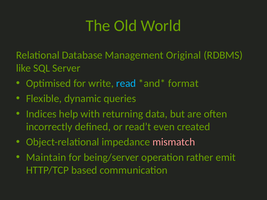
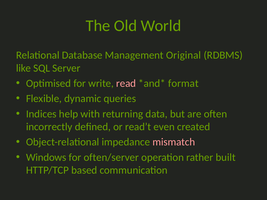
read colour: light blue -> pink (126, 83)
Maintain: Maintain -> Windows (46, 158)
being/server: being/server -> often/server (111, 158)
emit: emit -> built (226, 158)
